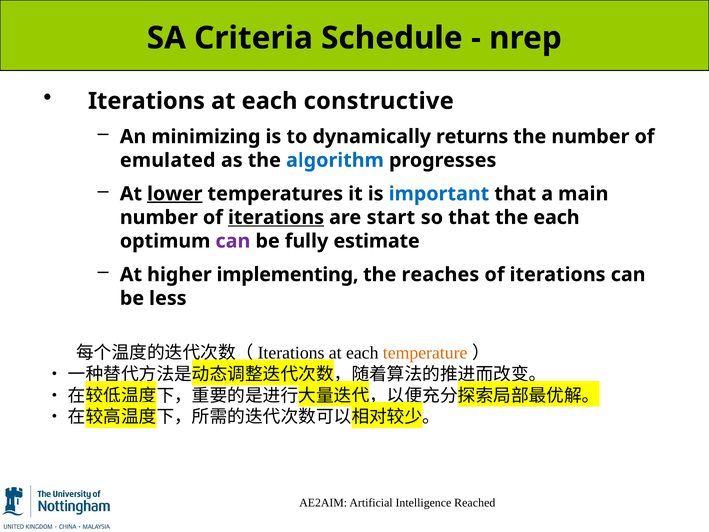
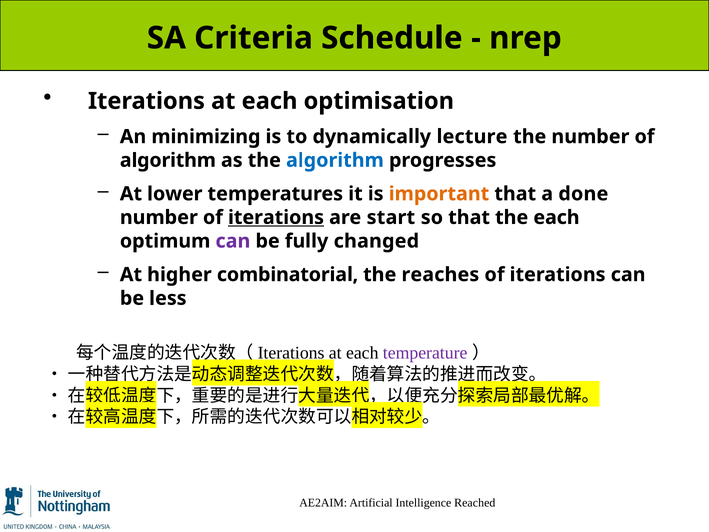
constructive: constructive -> optimisation (379, 101)
returns: returns -> lecture (472, 137)
emulated: emulated -> algorithm (168, 160)
lower underline: present -> none (175, 194)
important colour: blue -> orange (439, 194)
main: main -> done (583, 194)
estimate: estimate -> changed (376, 241)
implementing: implementing -> combinatorial (288, 275)
temperature colour: orange -> purple (425, 353)
